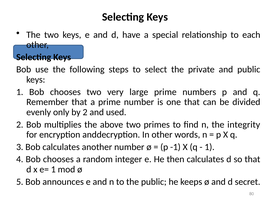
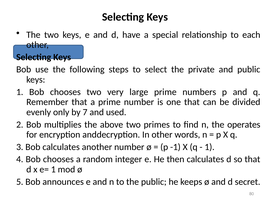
by 2: 2 -> 7 (85, 112)
integrity: integrity -> operates (244, 124)
